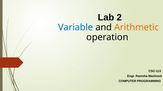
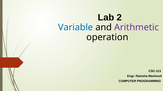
Arithmetic colour: orange -> purple (137, 28)
